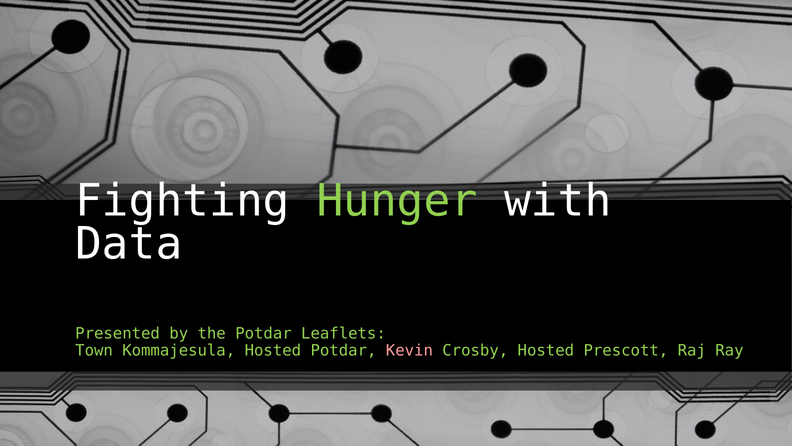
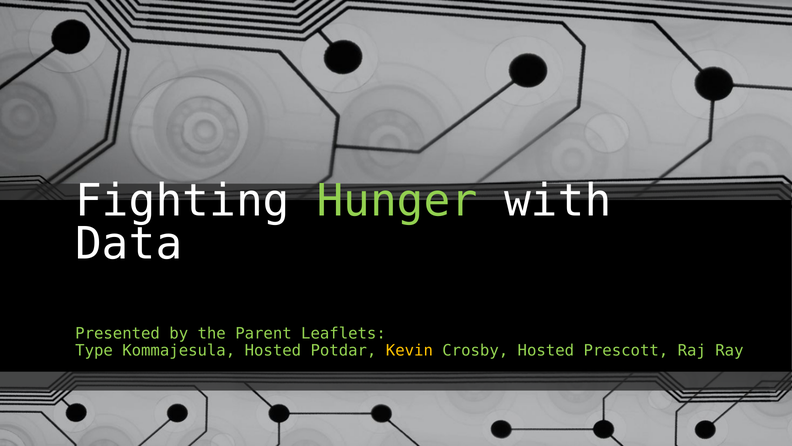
the Potdar: Potdar -> Parent (263, 333)
Town: Town -> Type (94, 350)
Kevin colour: pink -> yellow (409, 350)
